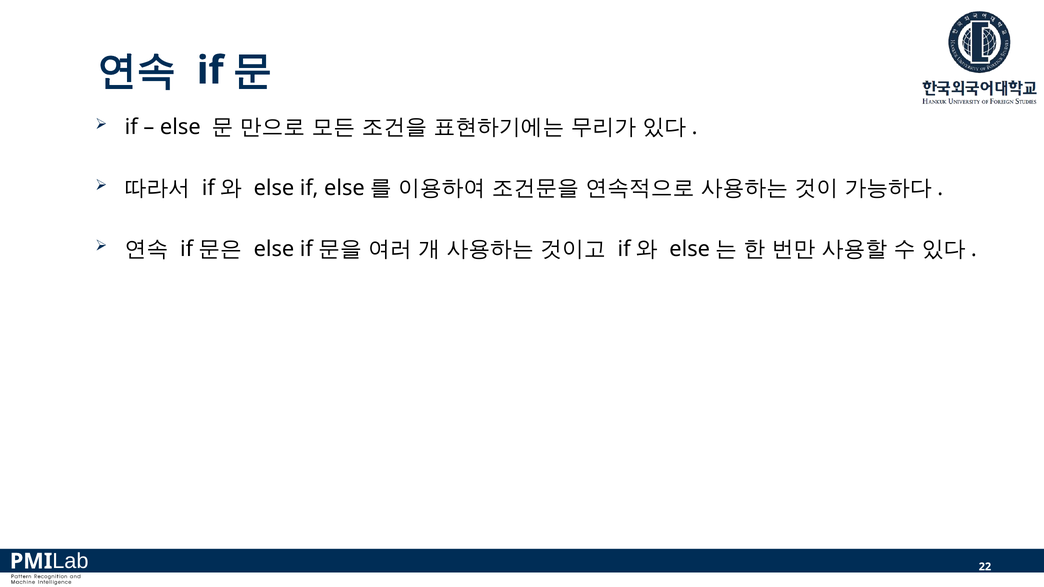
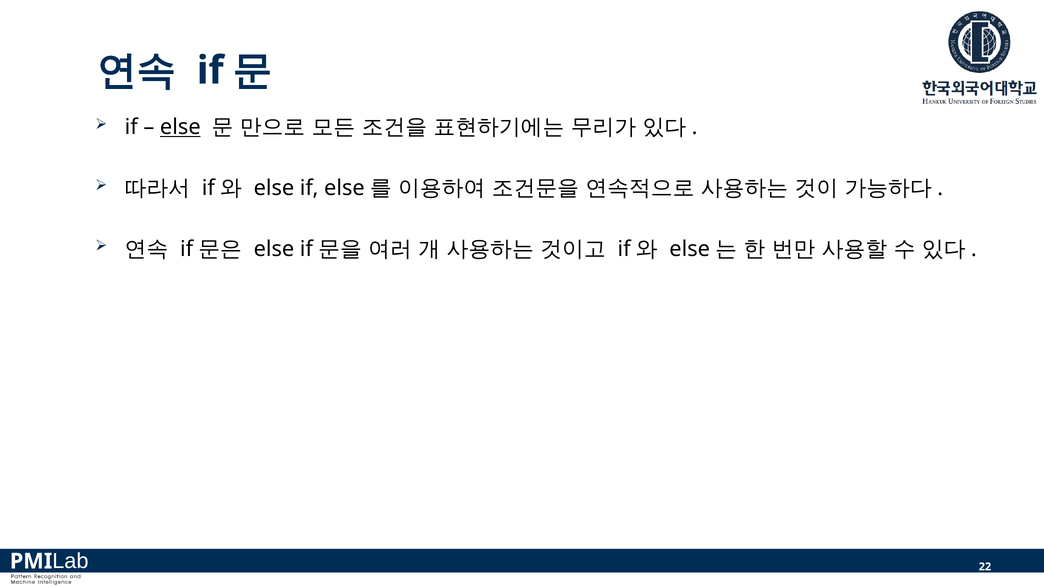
else underline: none -> present (180, 127)
